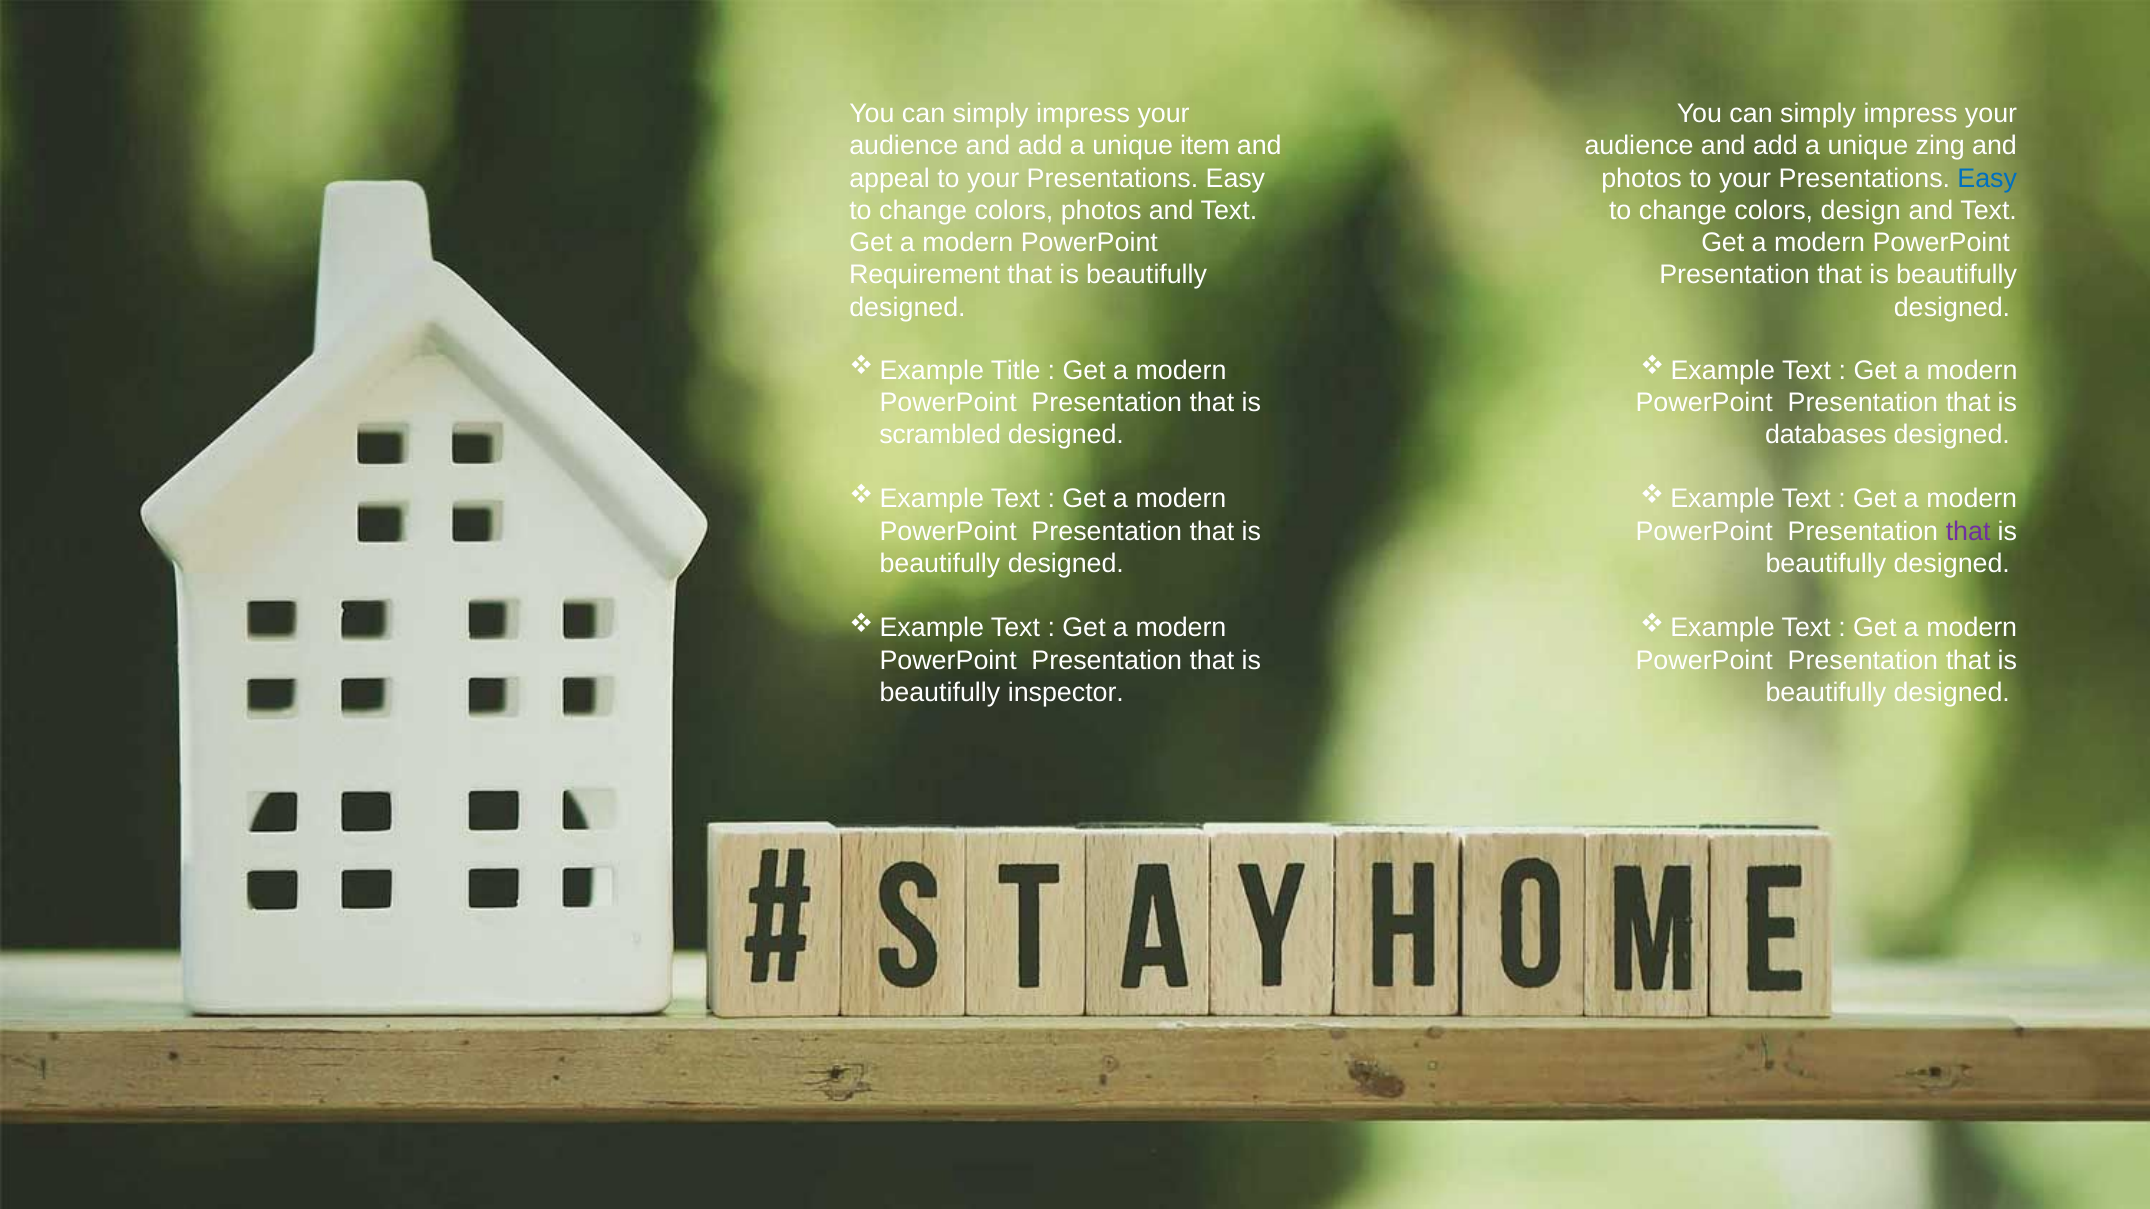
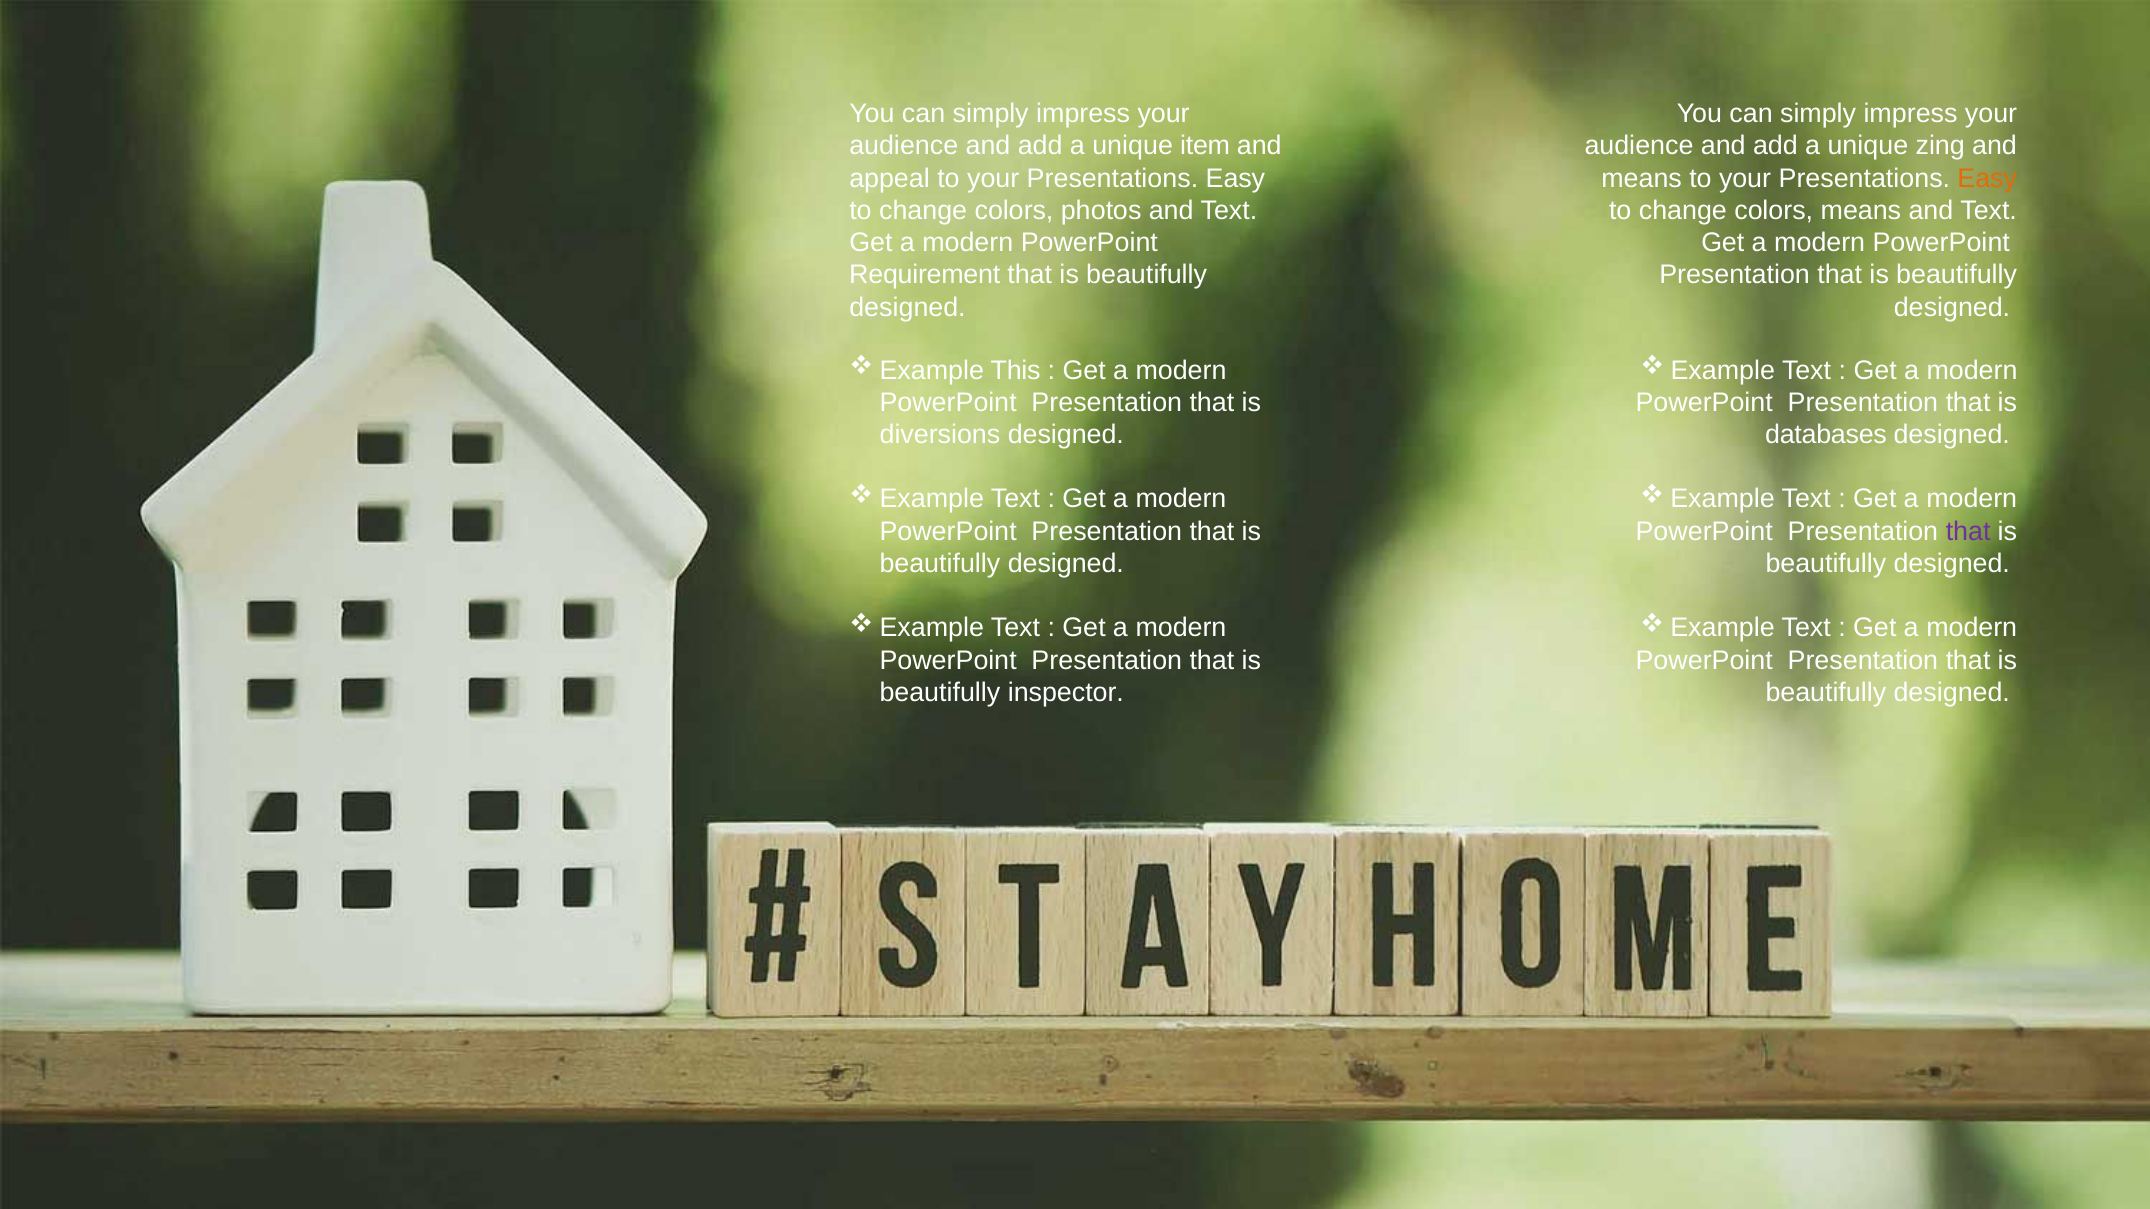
photos: photos -> means (1642, 178)
Easy colour: blue -> orange (1987, 178)
colors design: design -> means (1861, 211)
Title: Title -> This (1016, 370)
scrambled: scrambled -> diversions (940, 435)
